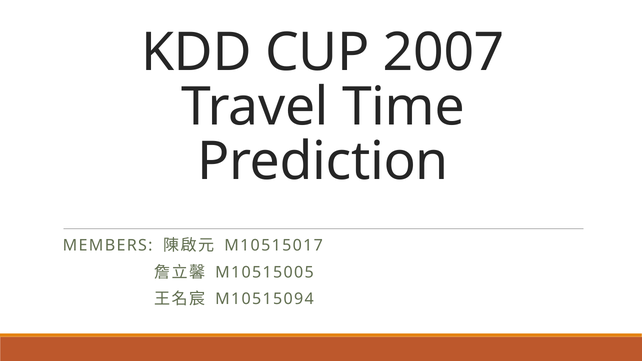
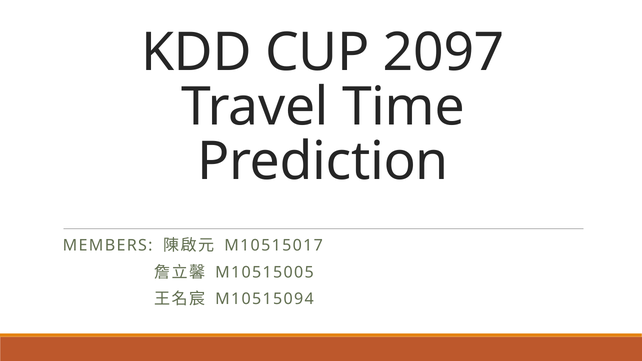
2007: 2007 -> 2097 (444, 52)
